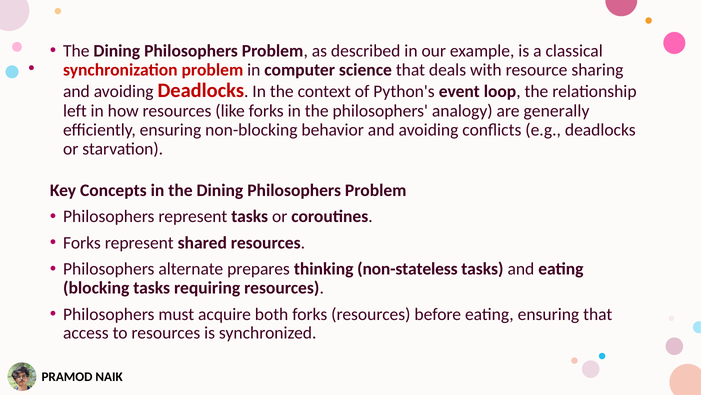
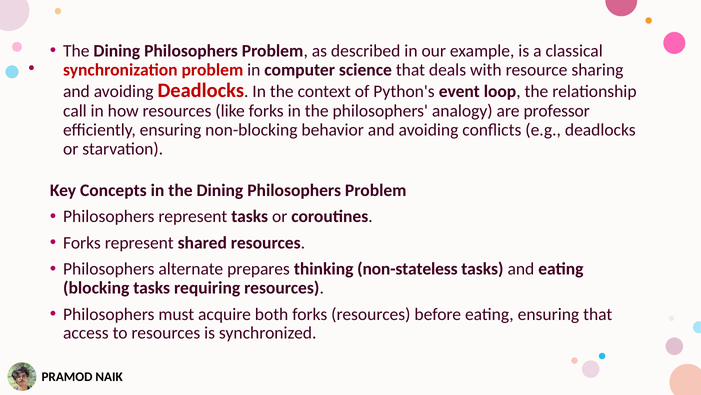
left: left -> call (75, 111)
generally: generally -> professor (557, 111)
